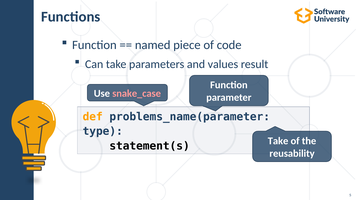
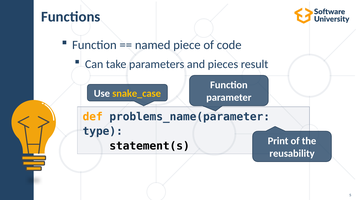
values: values -> pieces (223, 64)
snake_case colour: pink -> yellow (137, 94)
Take: Take -> Print (278, 141)
